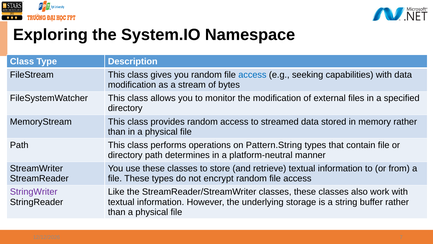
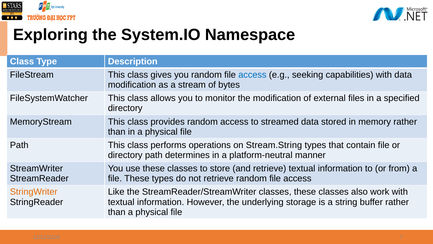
Pattern.String: Pattern.String -> Stream.String (274, 145)
not encrypt: encrypt -> retrieve (219, 178)
StringWriter colour: purple -> orange (34, 192)
